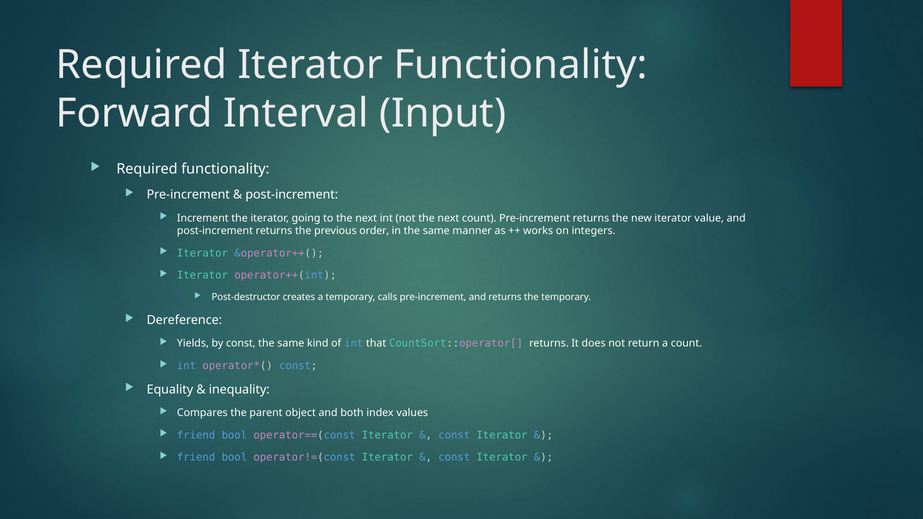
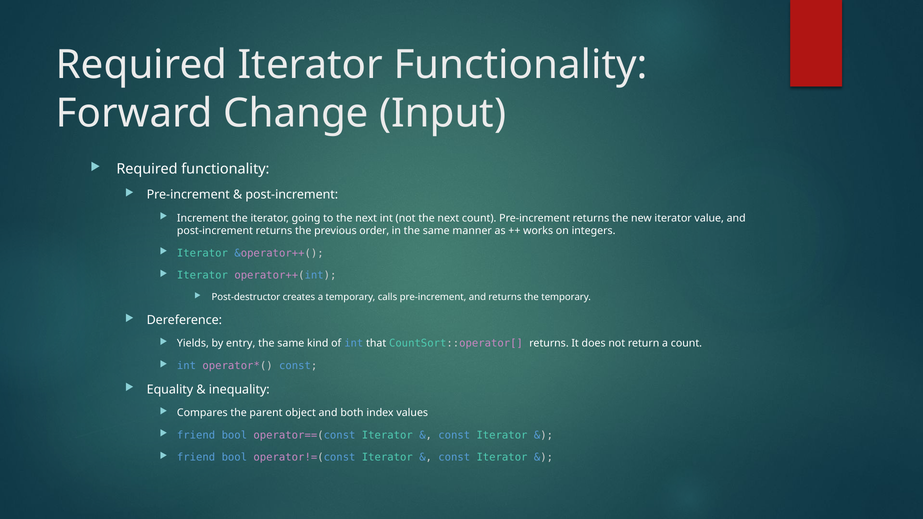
Interval: Interval -> Change (296, 113)
by const: const -> entry (241, 344)
